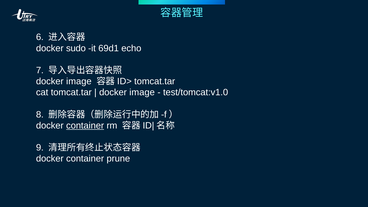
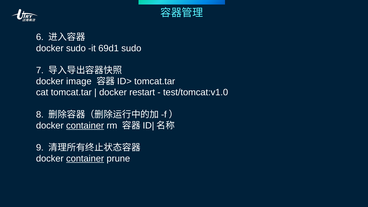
69d1 echo: echo -> sudo (131, 48)
image: image -> restart (142, 92)
container underline: none -> present (85, 159)
